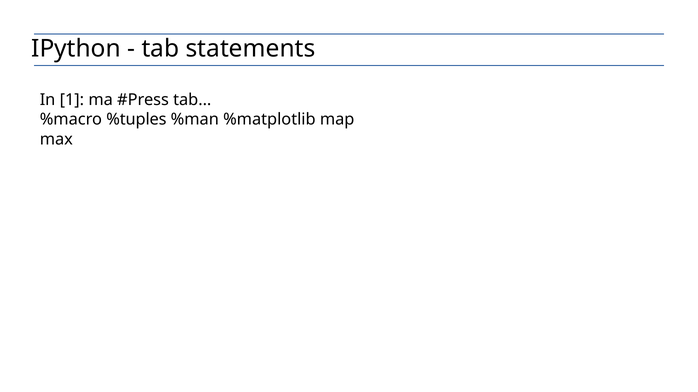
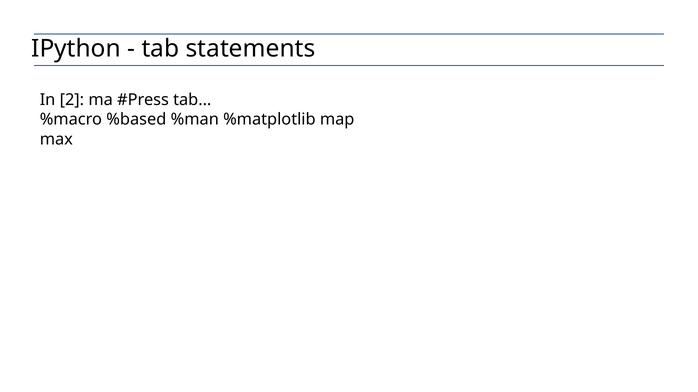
1: 1 -> 2 (72, 100)
%tuples: %tuples -> %based (136, 120)
